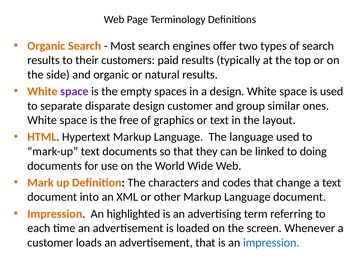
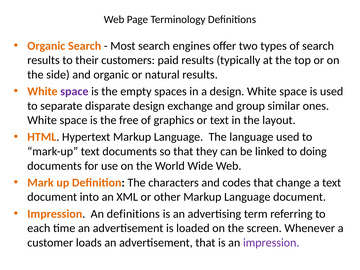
design customer: customer -> exchange (190, 106)
An highlighted: highlighted -> definitions (133, 214)
impression colour: blue -> purple (271, 243)
